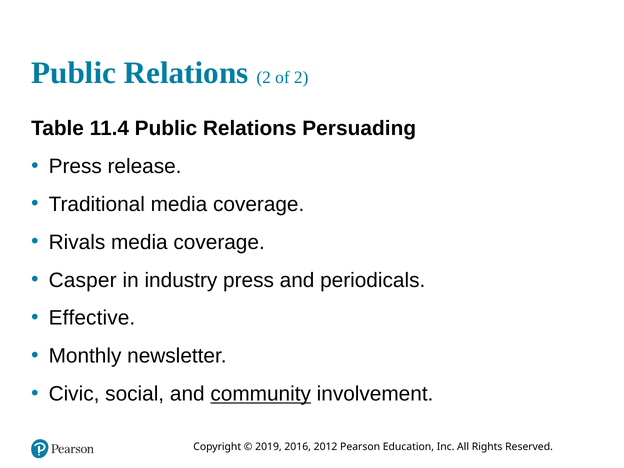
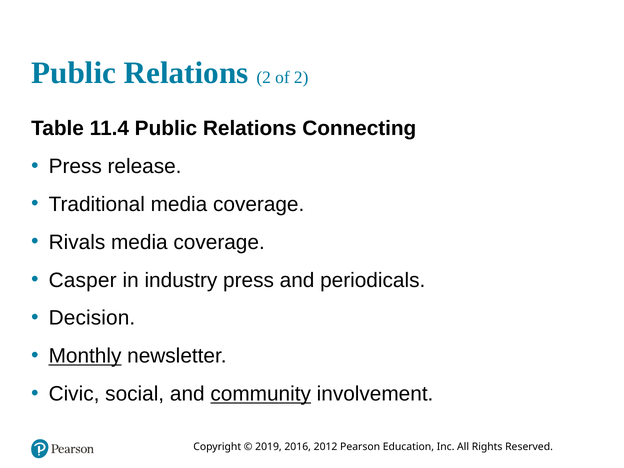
Persuading: Persuading -> Connecting (359, 128)
Effective: Effective -> Decision (92, 318)
Monthly underline: none -> present (85, 356)
